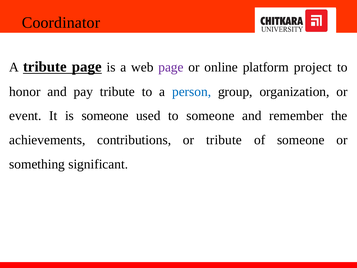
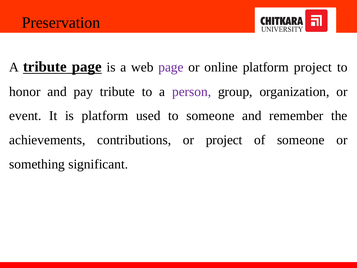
Coordinator: Coordinator -> Preservation (61, 23)
person colour: blue -> purple (192, 92)
is someone: someone -> platform (105, 116)
or tribute: tribute -> project (224, 140)
